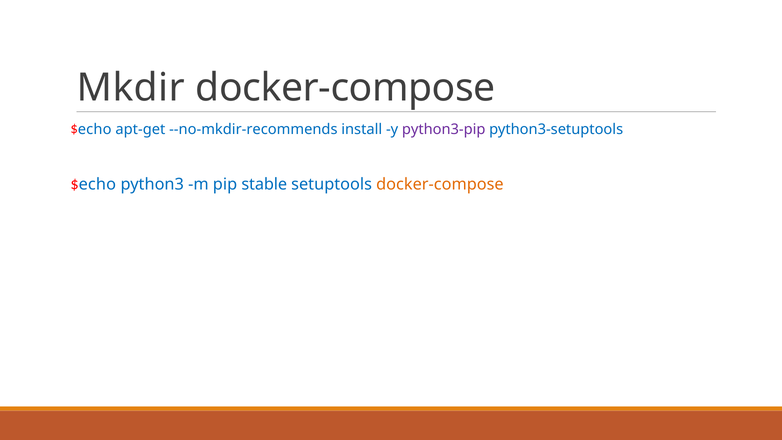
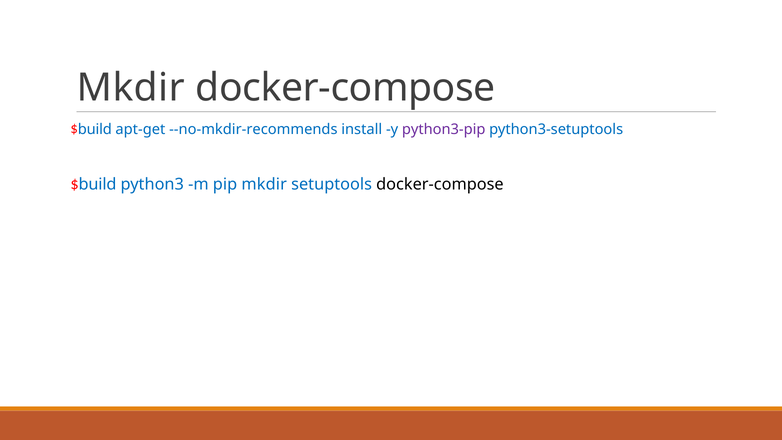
echo: echo -> build (95, 129)
echo: echo -> build (98, 185)
pip stable: stable -> mkdir (264, 185)
docker-compose colour: orange -> black (440, 185)
